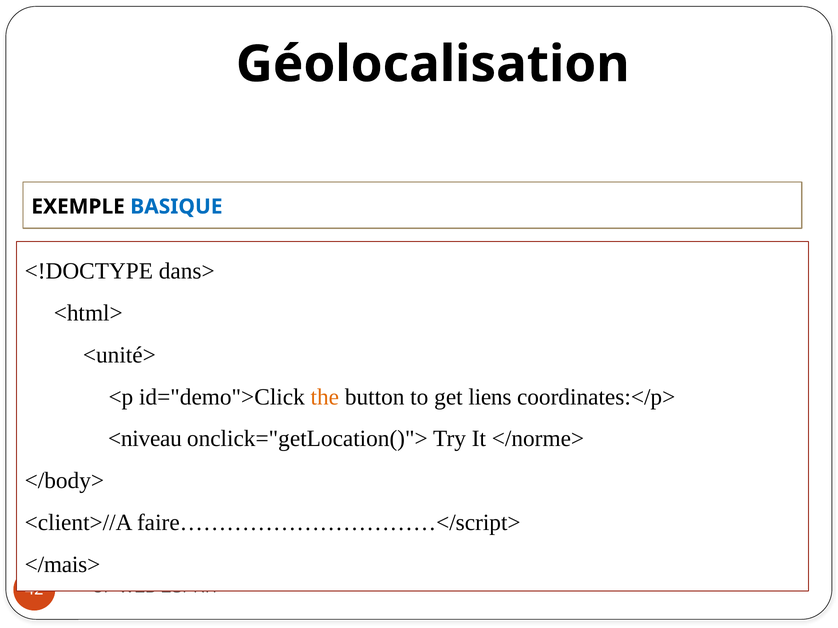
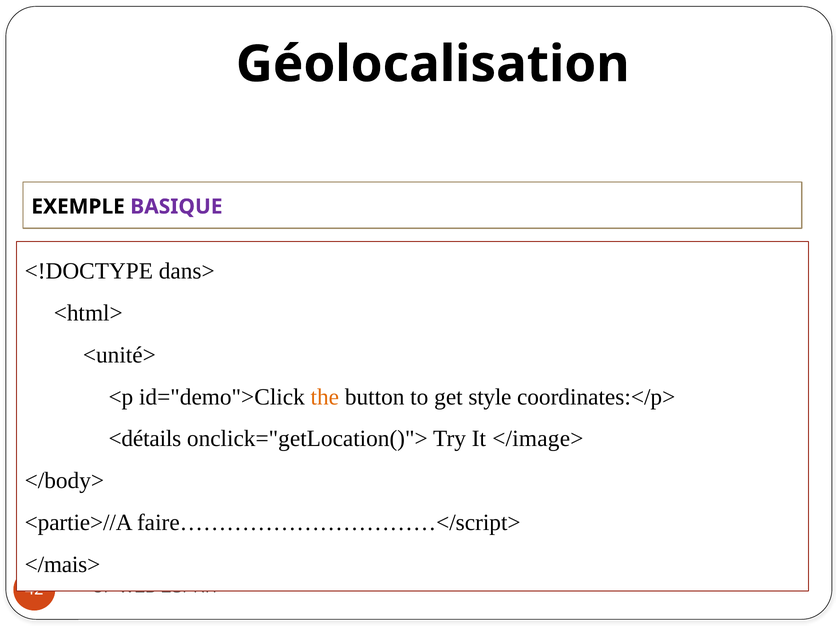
BASIQUE colour: blue -> purple (176, 207)
liens: liens -> style (490, 397)
<niveau: <niveau -> <détails (145, 439)
</norme>: </norme> -> </image> (538, 439)
<client>//A: <client>//A -> <partie>//A (79, 523)
